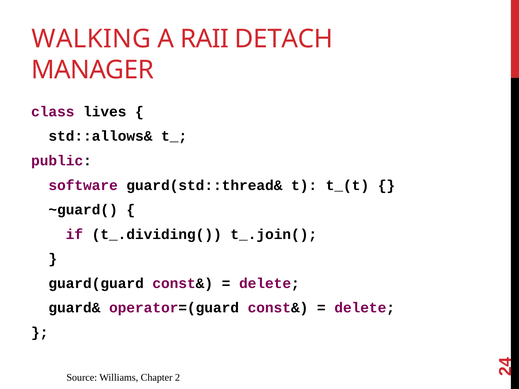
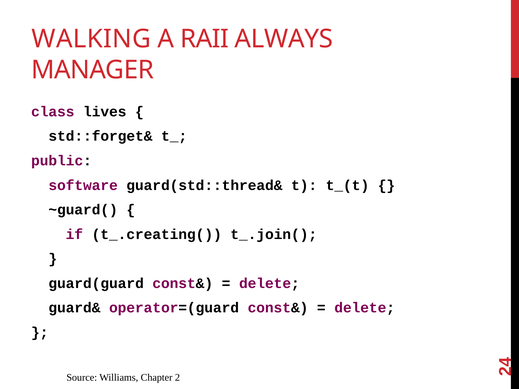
DETACH: DETACH -> ALWAYS (284, 39)
std::allows&: std::allows& -> std::forget& (100, 136)
t_.dividing(: t_.dividing( -> t_.creating( (157, 234)
